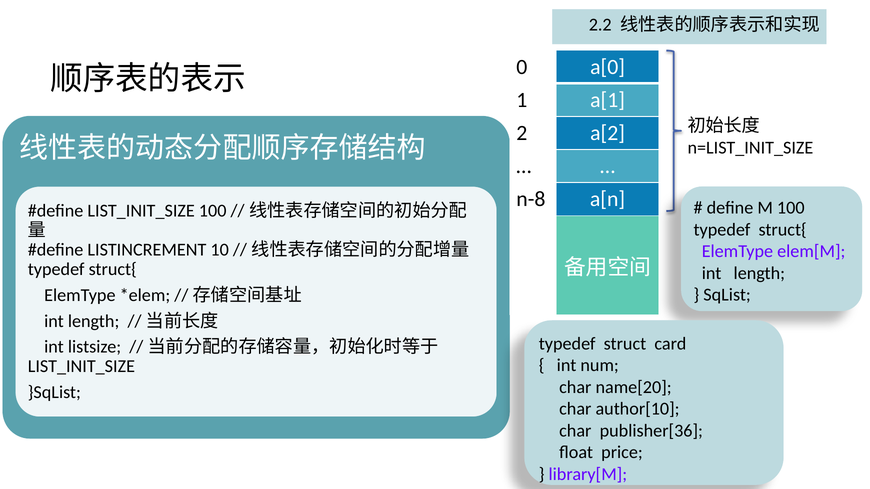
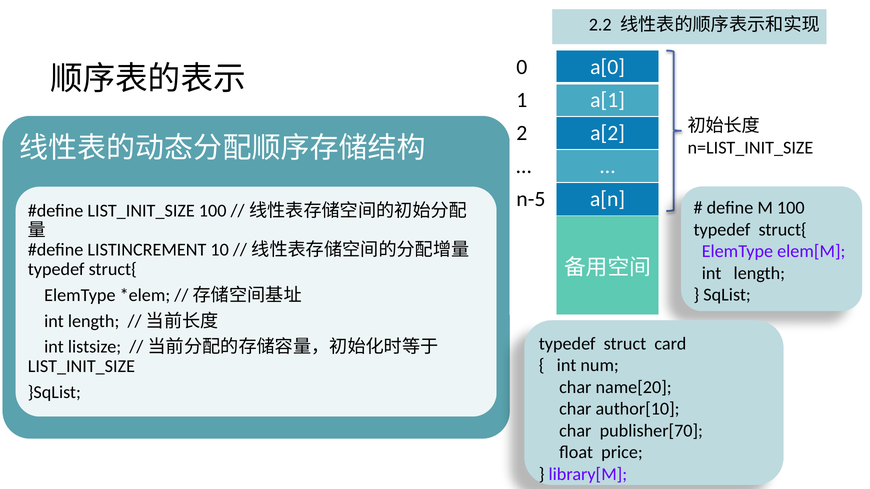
n-8: n-8 -> n-5 (531, 199)
publisher[36: publisher[36 -> publisher[70 (651, 431)
